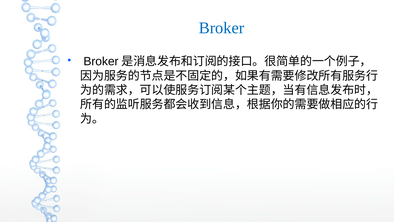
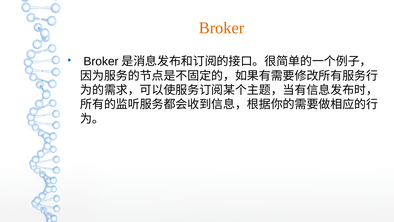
Broker colour: blue -> orange (222, 28)
